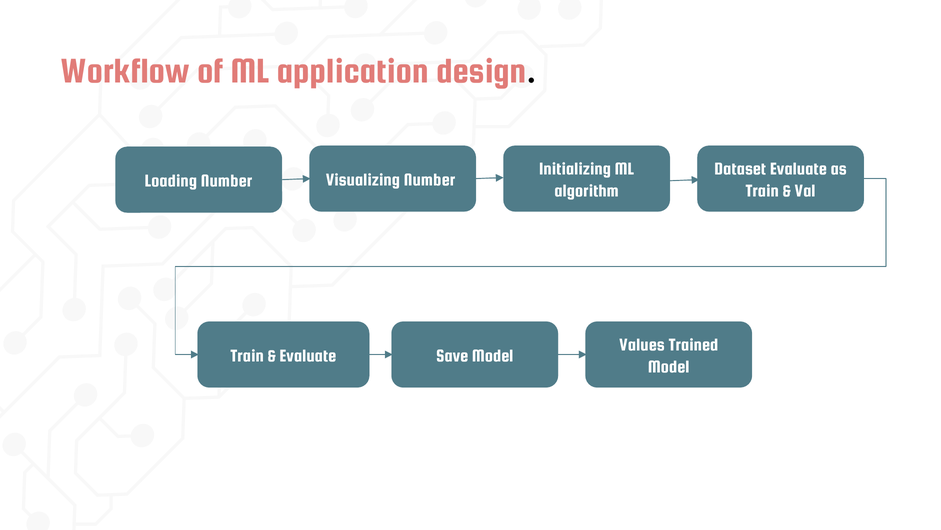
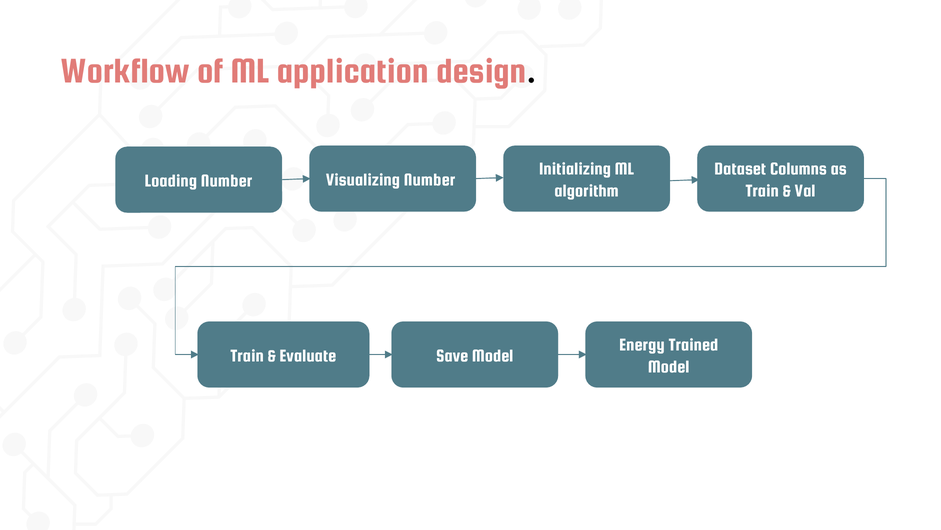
Dataset Evaluate: Evaluate -> Columns (798, 169)
Values: Values -> Energy (642, 344)
